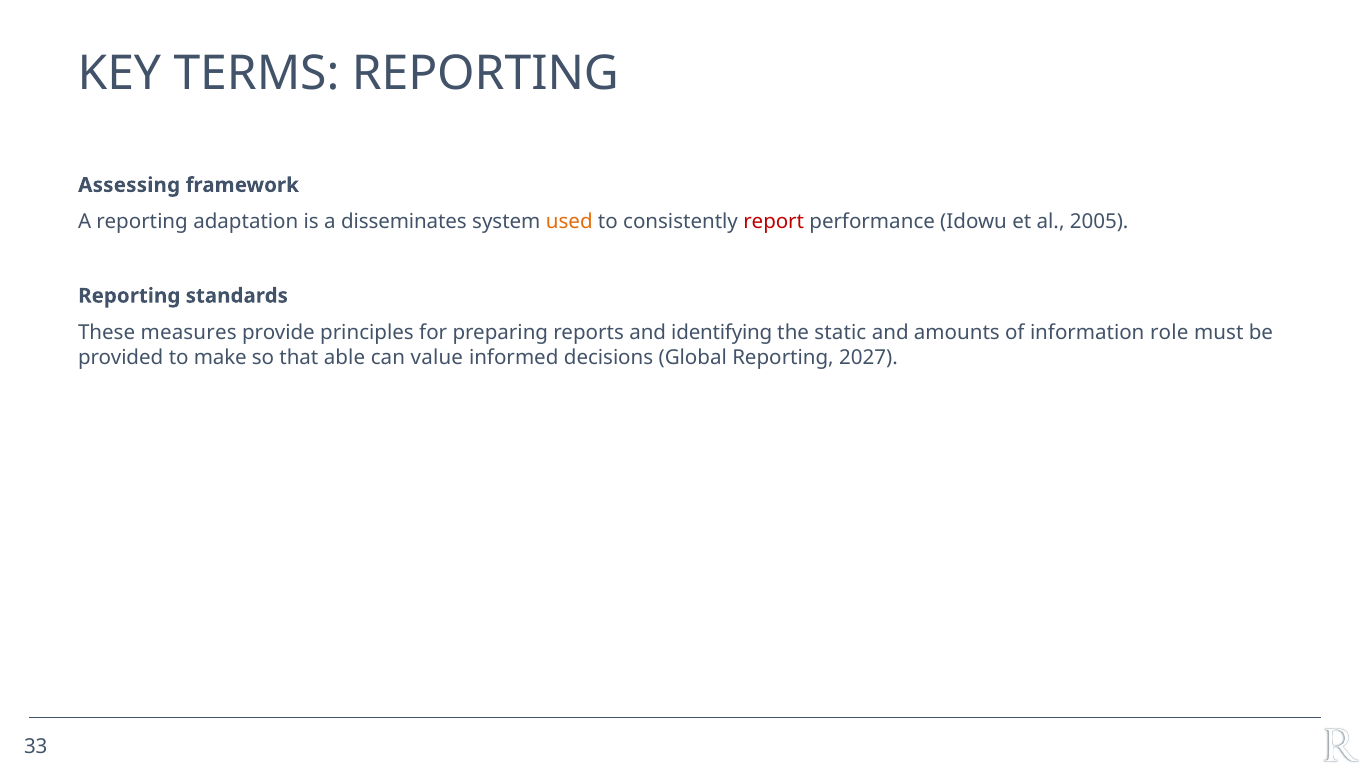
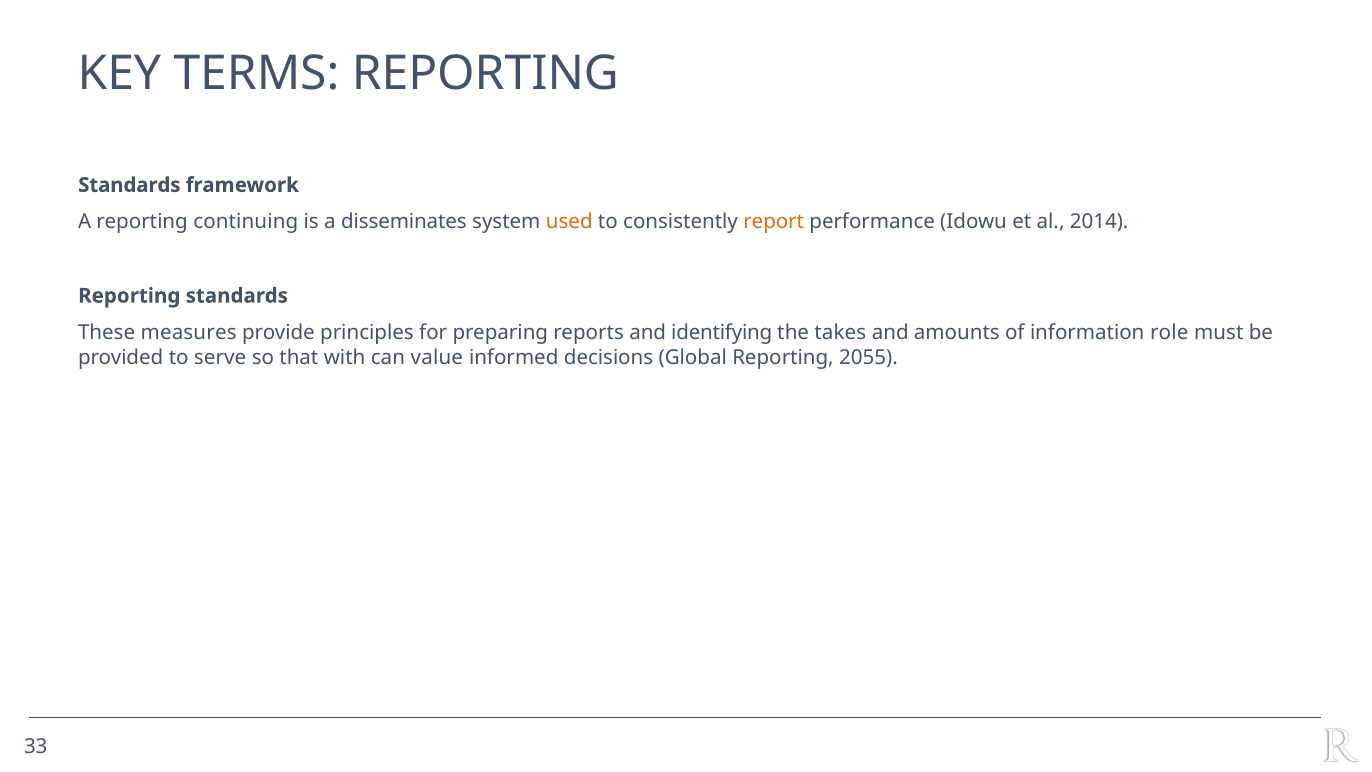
Assessing: Assessing -> Standards (129, 185)
adaptation: adaptation -> continuing (246, 222)
report colour: red -> orange (774, 222)
2005: 2005 -> 2014 (1099, 222)
static: static -> takes (840, 333)
make: make -> serve (220, 357)
able: able -> with (345, 357)
2027: 2027 -> 2055 (868, 357)
